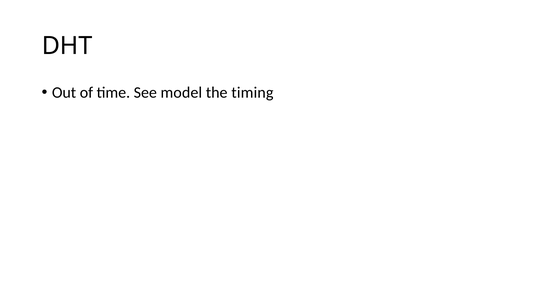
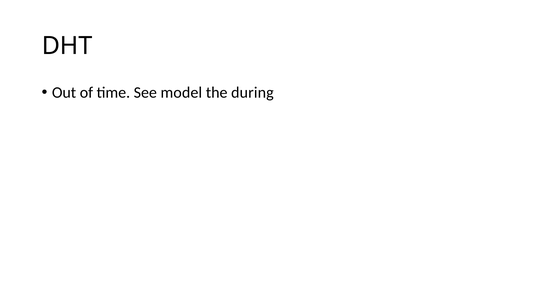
timing: timing -> during (252, 92)
